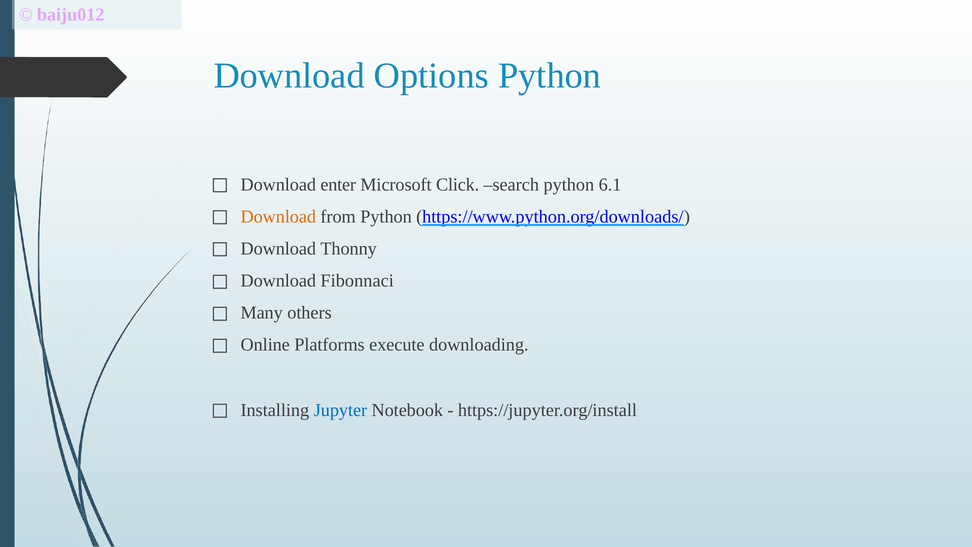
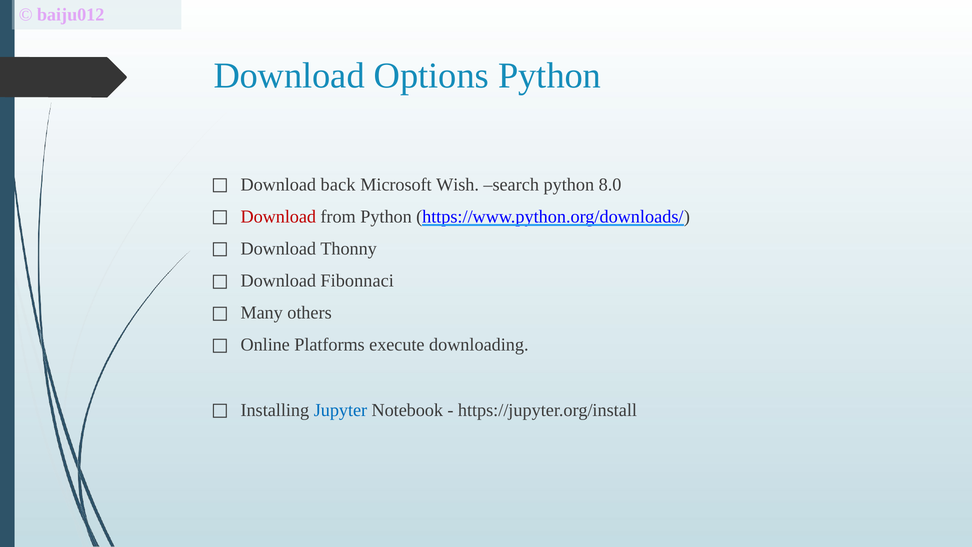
enter: enter -> back (338, 185)
Click: Click -> Wish (458, 185)
6.1: 6.1 -> 8.0 (610, 185)
Download colour: orange -> red (278, 217)
